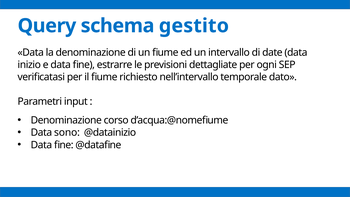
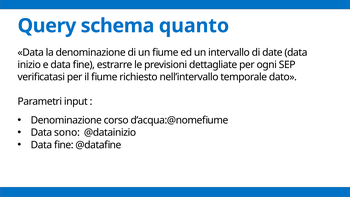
gestito: gestito -> quanto (194, 26)
